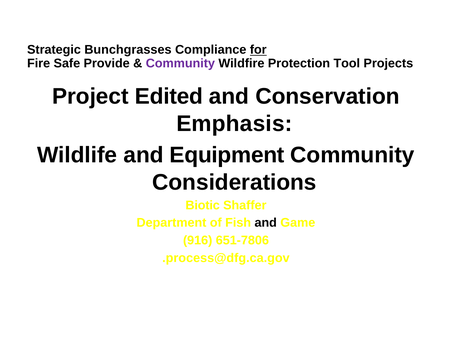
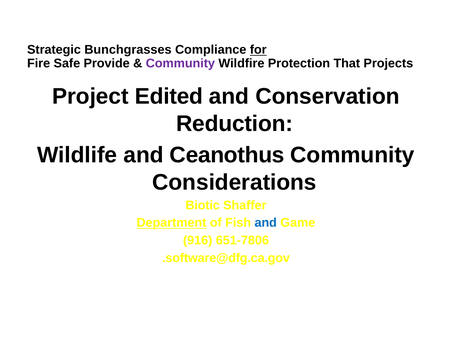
Tool: Tool -> That (347, 63)
Emphasis: Emphasis -> Reduction (235, 124)
Equipment: Equipment -> Ceanothus (227, 155)
Department underline: none -> present (171, 223)
and colour: black -> blue (266, 223)
.process@dfg.ca.gov: .process@dfg.ca.gov -> .software@dfg.ca.gov (226, 258)
